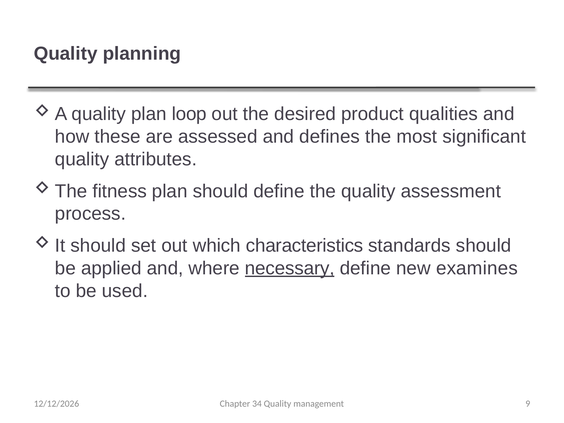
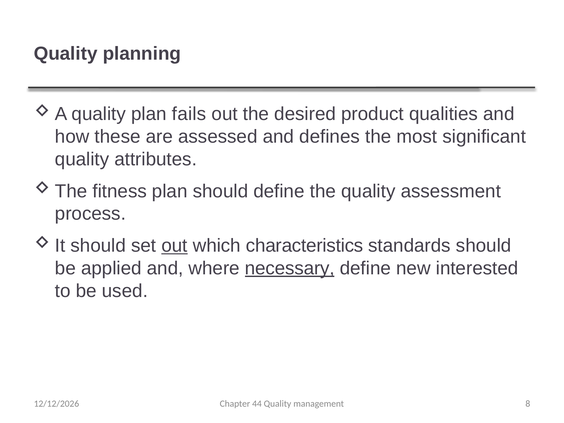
loop: loop -> fails (189, 114)
out underline: none -> present (174, 246)
examines: examines -> interested (477, 268)
34: 34 -> 44 (257, 404)
9: 9 -> 8 (528, 404)
